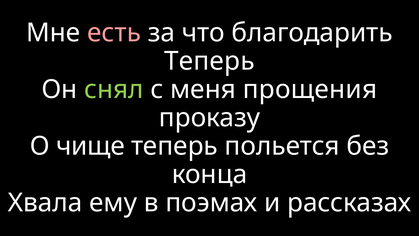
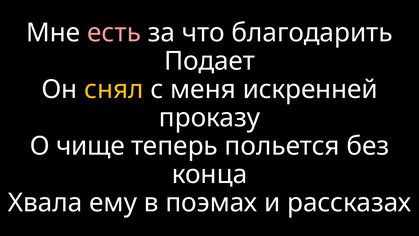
Теперь: Теперь -> Подает (210, 61)
снял colour: light green -> yellow (114, 89)
прощения: прощения -> искренней (310, 89)
